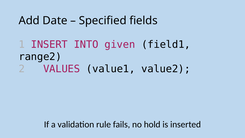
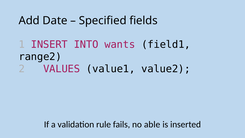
given: given -> wants (120, 44)
hold: hold -> able (152, 124)
